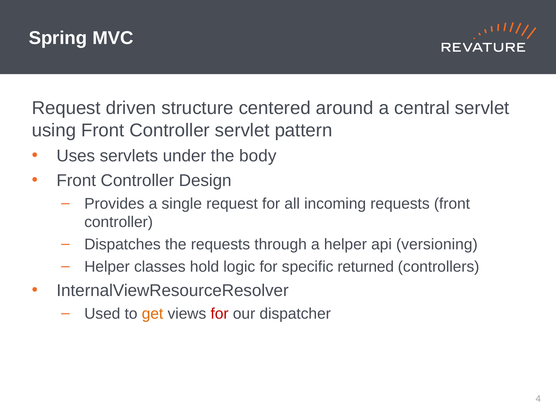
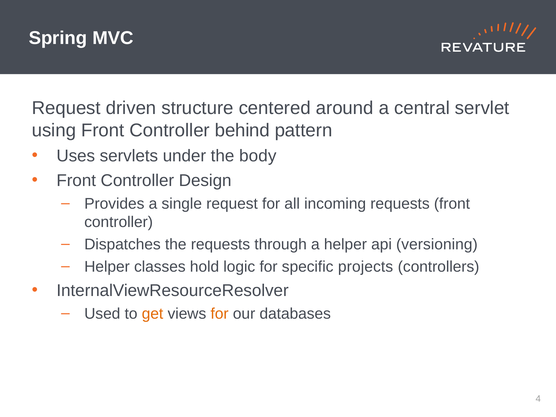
Controller servlet: servlet -> behind (242, 130)
returned: returned -> projects (366, 267)
for colour: red -> orange (220, 314)
dispatcher: dispatcher -> databases (295, 314)
